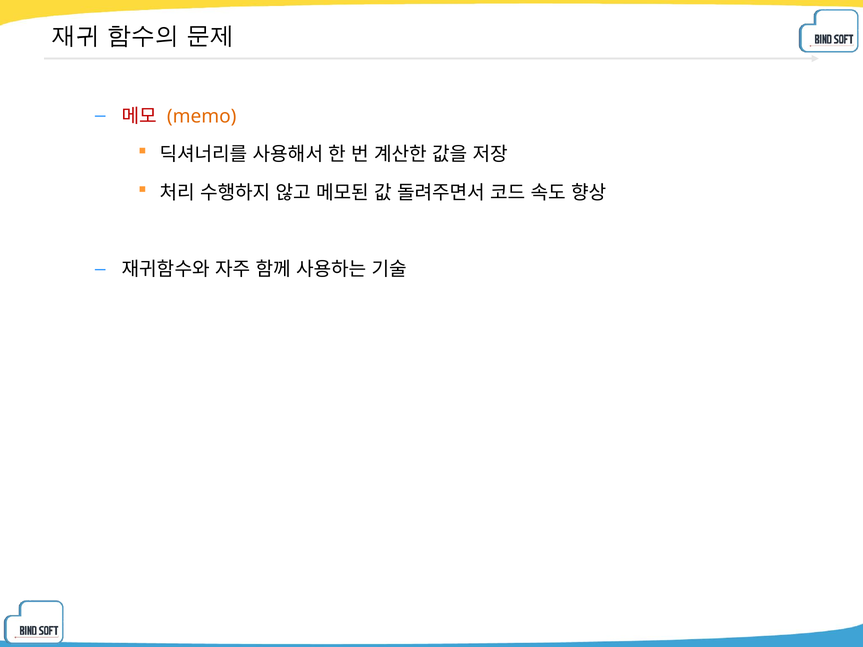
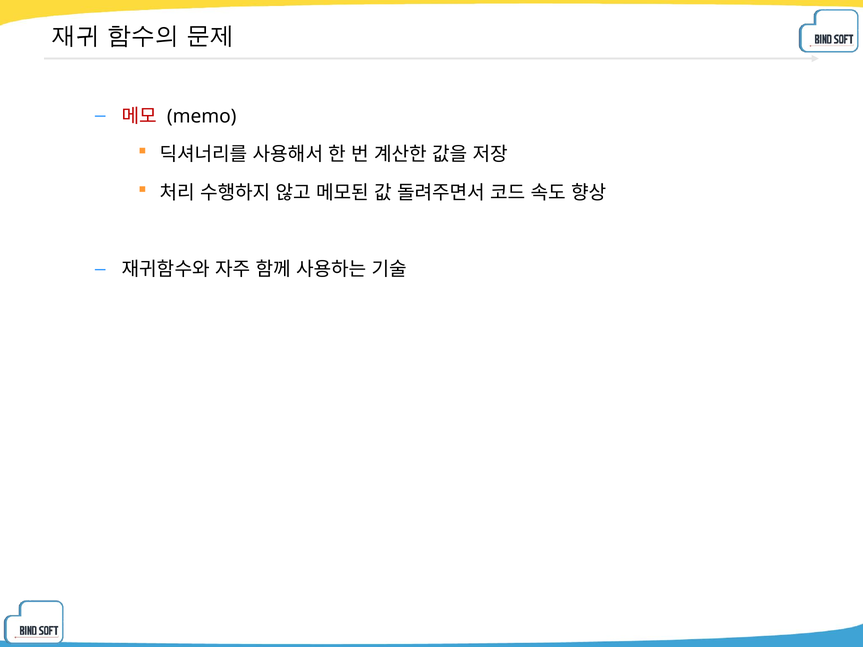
memo colour: orange -> black (202, 116)
